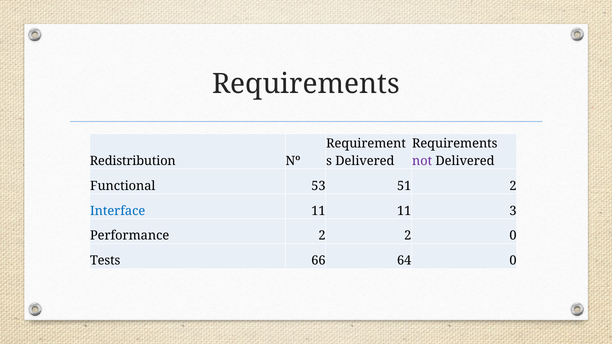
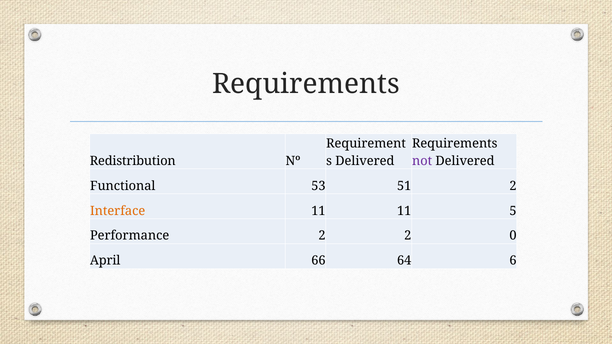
Interface colour: blue -> orange (118, 211)
3: 3 -> 5 (513, 211)
Tests: Tests -> April (105, 261)
64 0: 0 -> 6 (513, 261)
